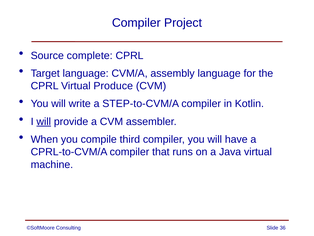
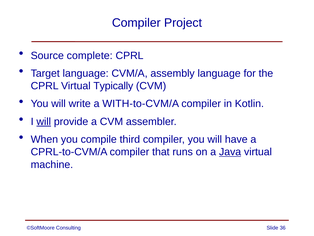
Produce: Produce -> Typically (113, 86)
STEP-to-CVM/A: STEP-to-CVM/A -> WITH-to-CVM/A (141, 104)
Java underline: none -> present (230, 152)
